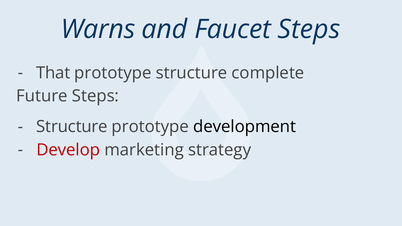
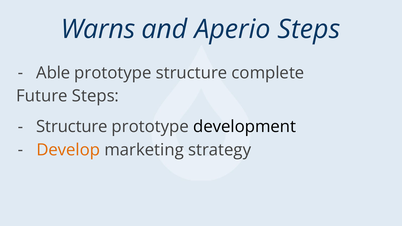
Faucet: Faucet -> Aperio (233, 29)
That: That -> Able (53, 73)
Develop colour: red -> orange (68, 150)
